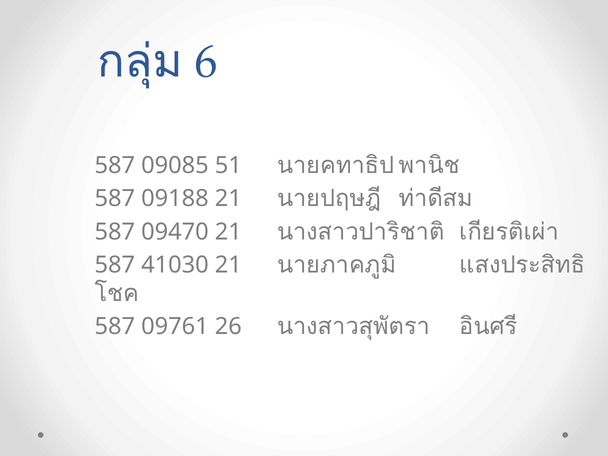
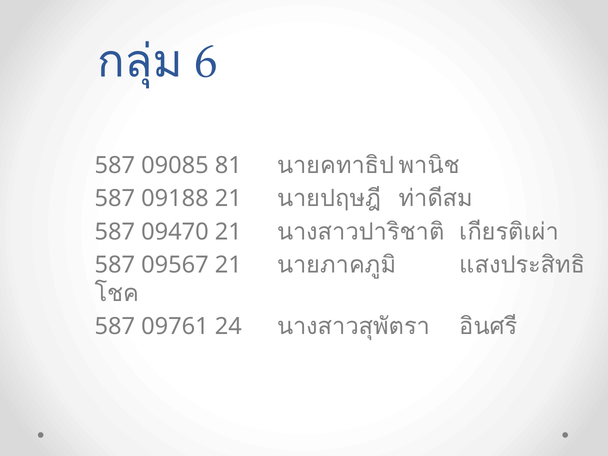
51: 51 -> 81 (228, 165)
41030: 41030 -> 09567 (175, 265)
26: 26 -> 24 (228, 326)
